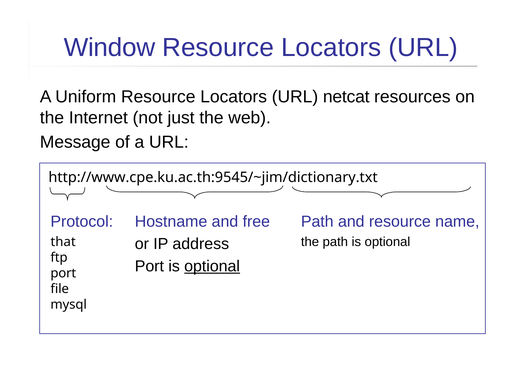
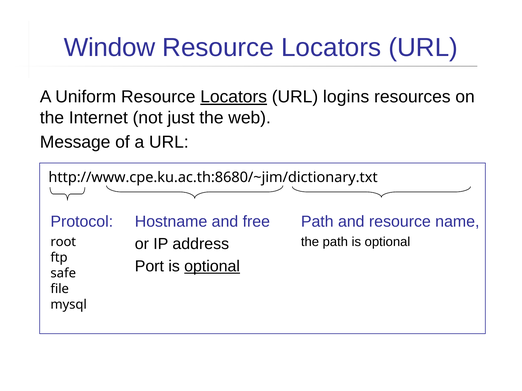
Locators underline: none -> present (234, 97)
netcat: netcat -> logins (346, 97)
http://www.cpe.ku.ac.th:9545/~jim/dictionary.txt: http://www.cpe.ku.ac.th:9545/~jim/dictionary.txt -> http://www.cpe.ku.ac.th:8680/~jim/dictionary.txt (213, 178)
that: that -> root (63, 242)
port: port -> safe (63, 274)
